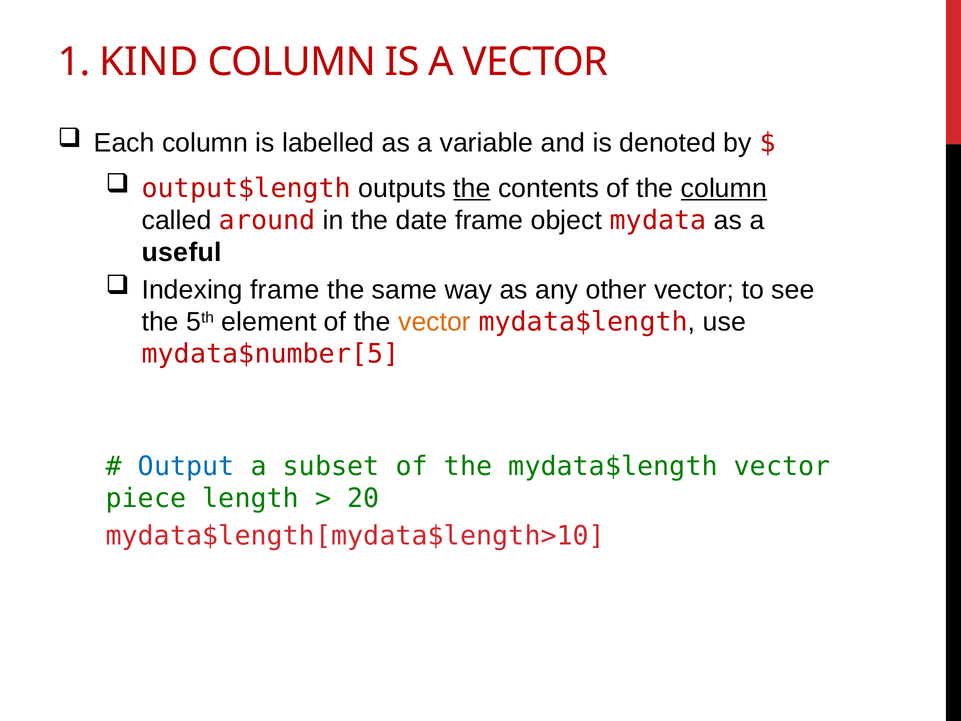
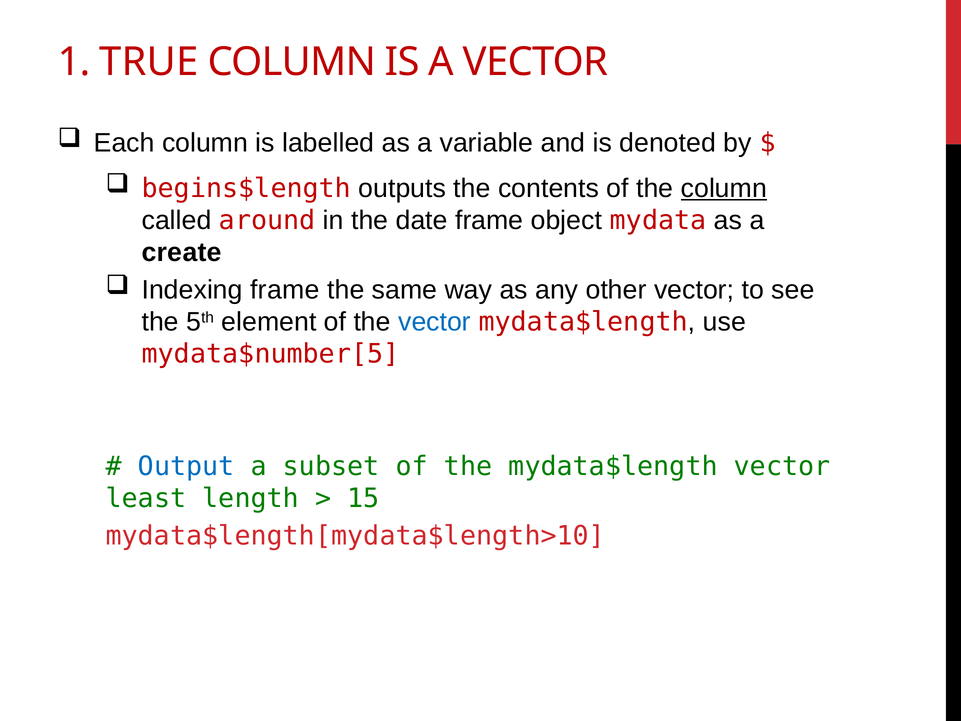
KIND: KIND -> TRUE (149, 62)
output$length: output$length -> begins$length (246, 188)
the underline: present -> none (472, 188)
useful: useful -> create (182, 252)
vector colour: orange -> blue (435, 322)
piece: piece -> least (146, 498)
20: 20 -> 15 (363, 498)
